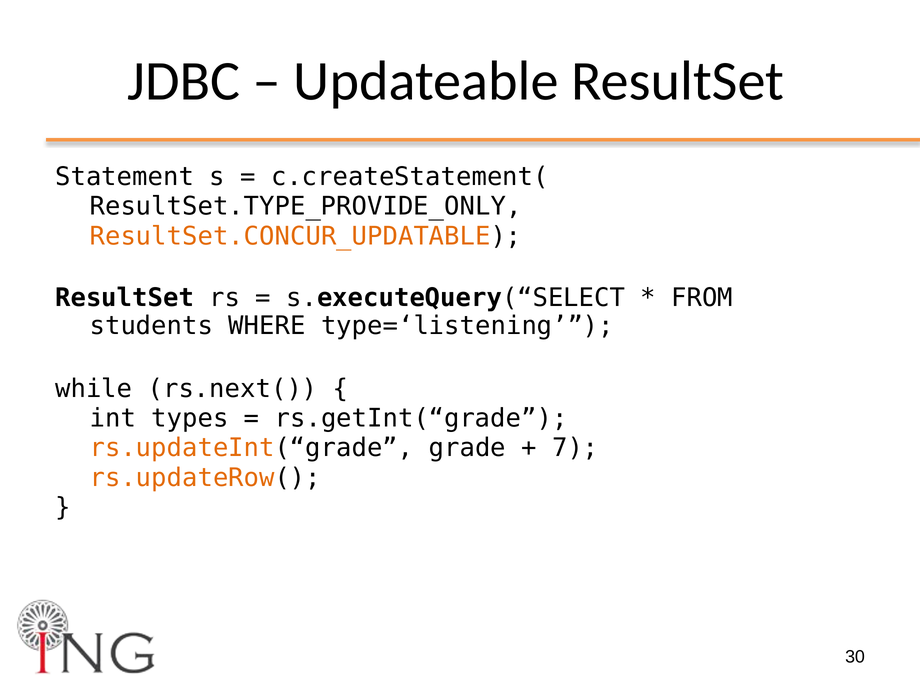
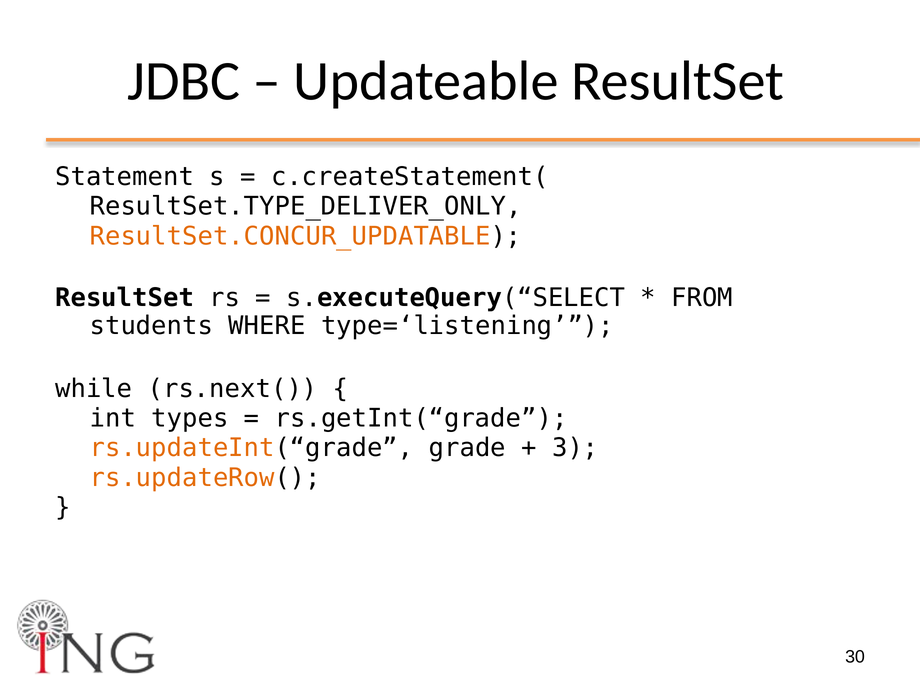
ResultSet.TYPE_PROVIDE_ONLY: ResultSet.TYPE_PROVIDE_ONLY -> ResultSet.TYPE_DELIVER_ONLY (306, 206)
7: 7 -> 3 (575, 448)
